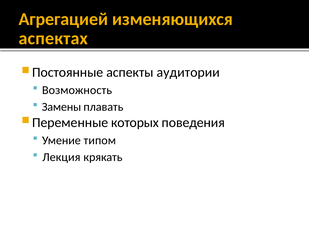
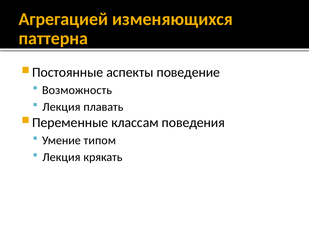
аспектах: аспектах -> паттерна (53, 38)
аудитории: аудитории -> поведение (188, 72)
Замены: Замены -> Лекция (61, 107)
которых: которых -> классам (135, 122)
